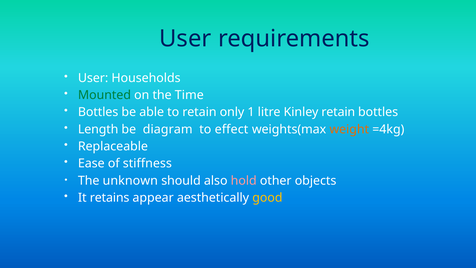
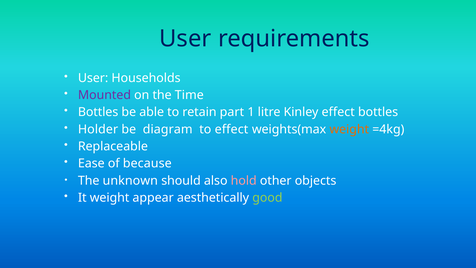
Mounted colour: green -> purple (104, 95)
only: only -> part (232, 112)
Kinley retain: retain -> effect (338, 112)
Length: Length -> Holder (98, 129)
stiffness: stiffness -> because (147, 163)
It retains: retains -> weight (110, 198)
good colour: yellow -> light green (267, 198)
